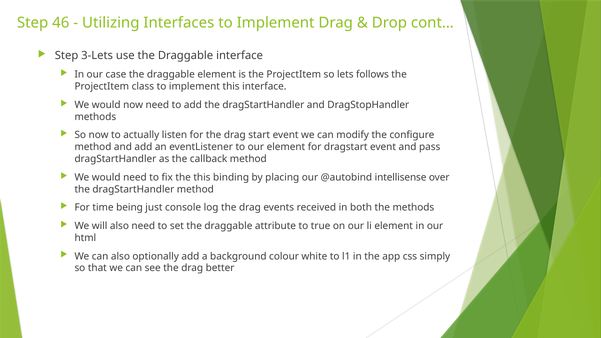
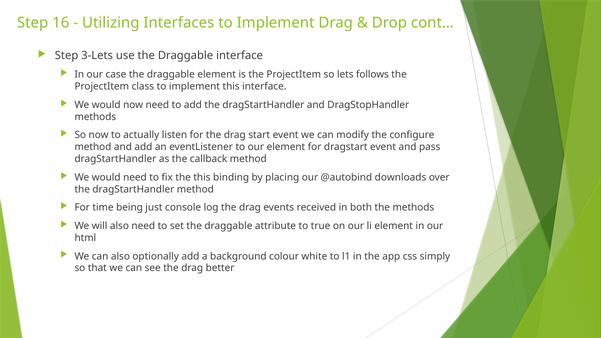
46: 46 -> 16 (61, 23)
intellisense: intellisense -> downloads (401, 177)
